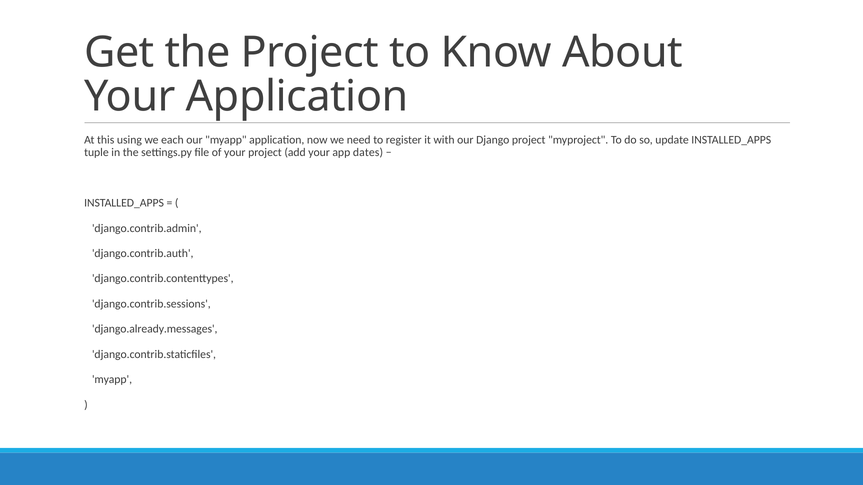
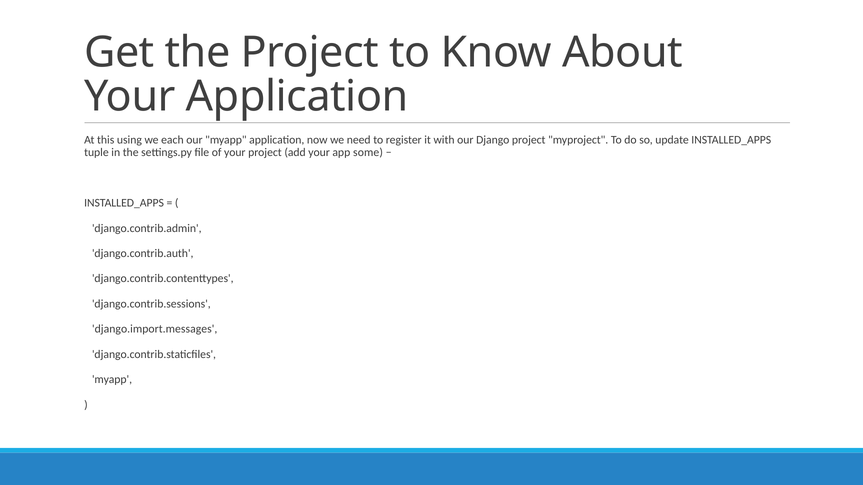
dates: dates -> some (368, 153)
django.already.messages: django.already.messages -> django.import.messages (155, 329)
